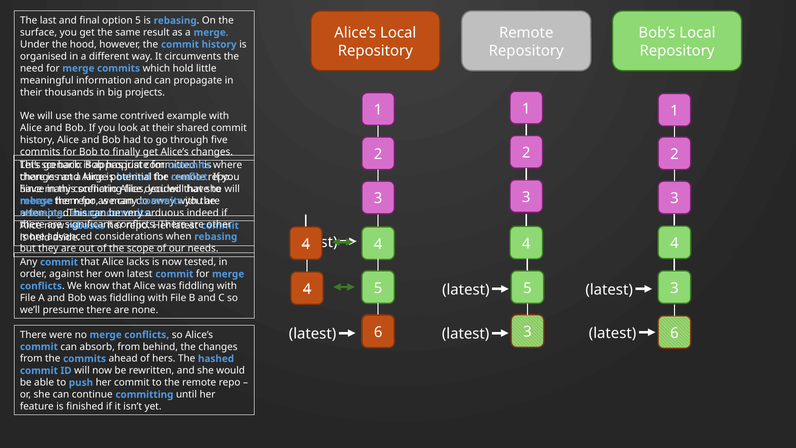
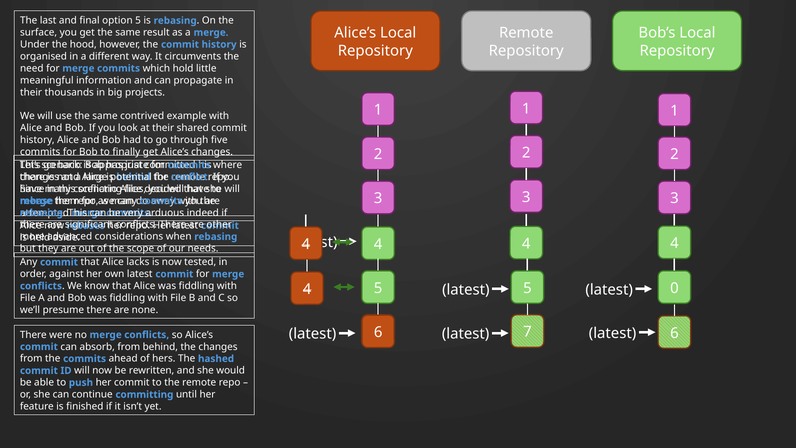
3: 3 -> 0 (674, 288)
3: 3 -> 7 (528, 332)
